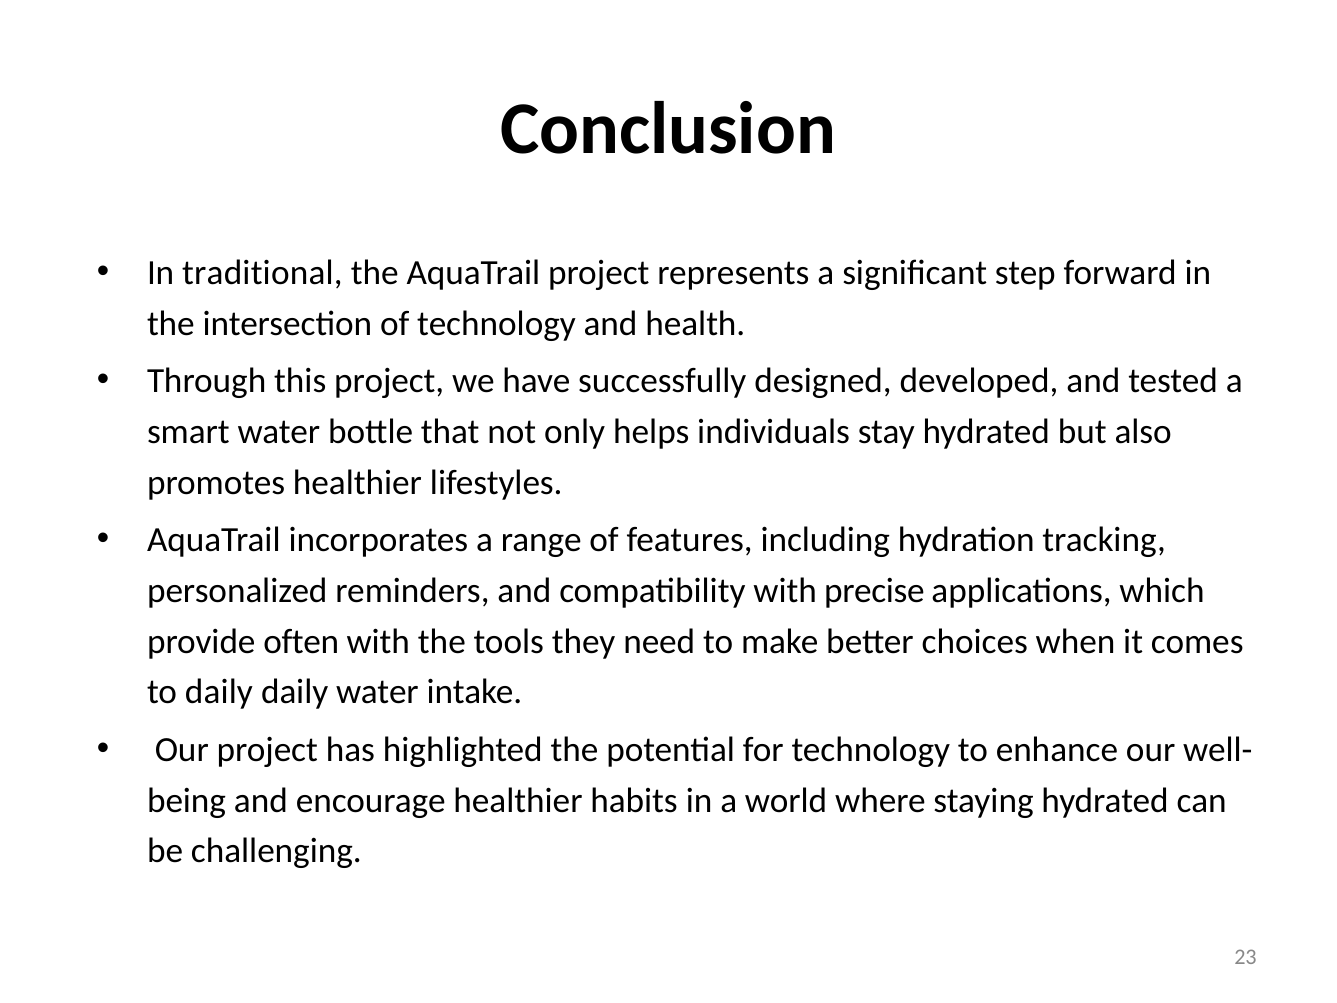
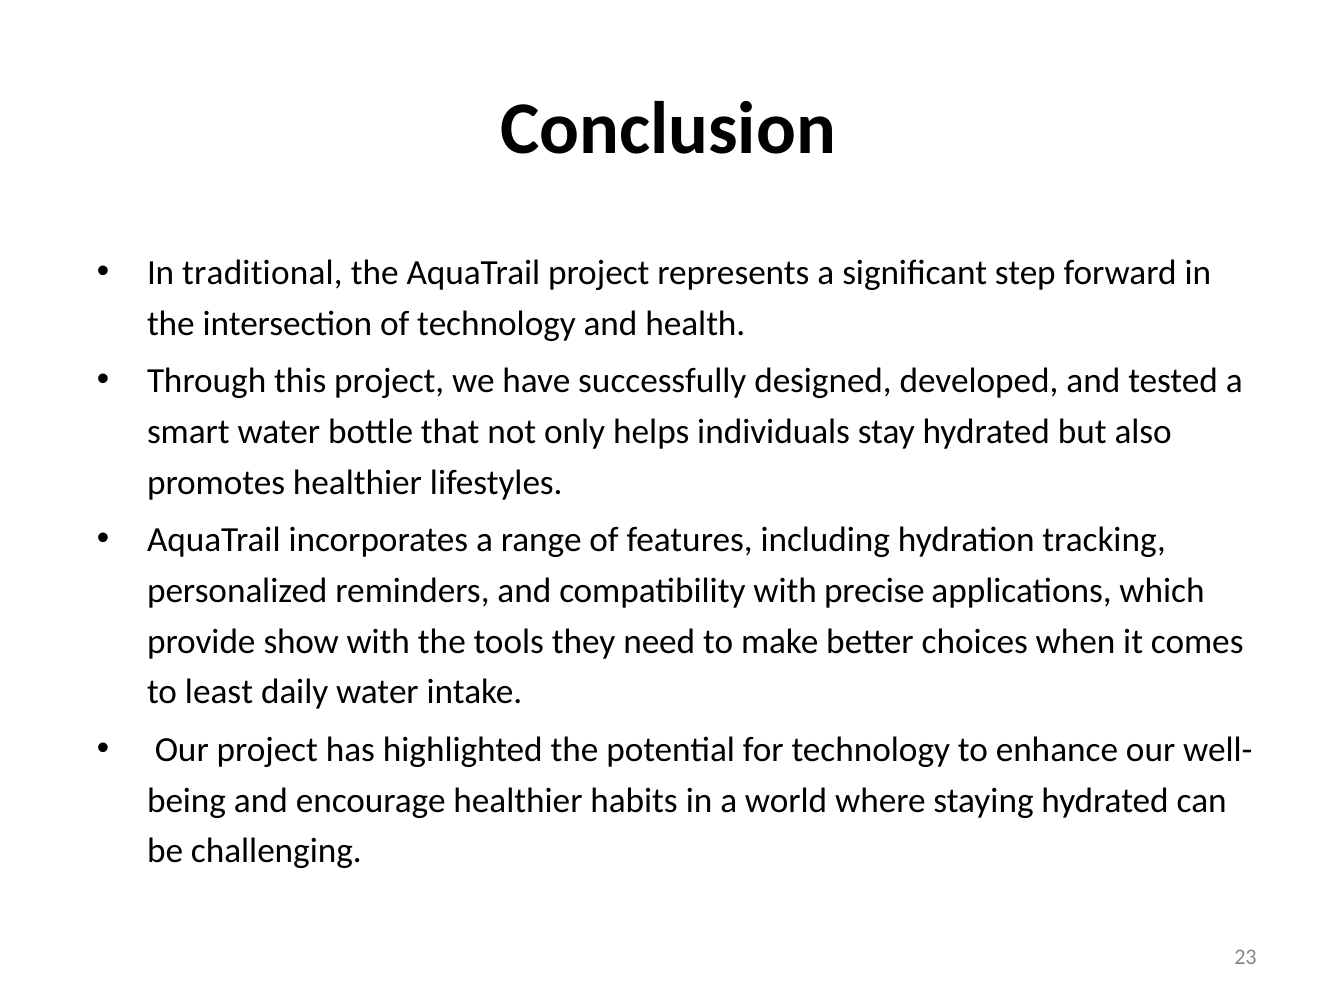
often: often -> show (301, 641)
to daily: daily -> least (219, 692)
